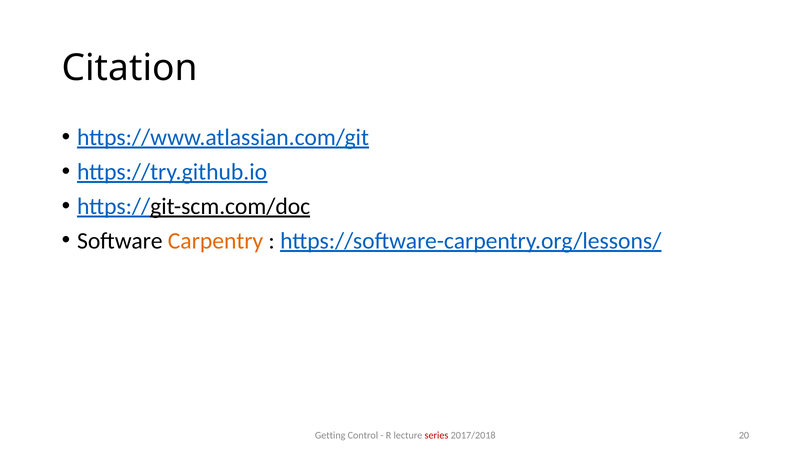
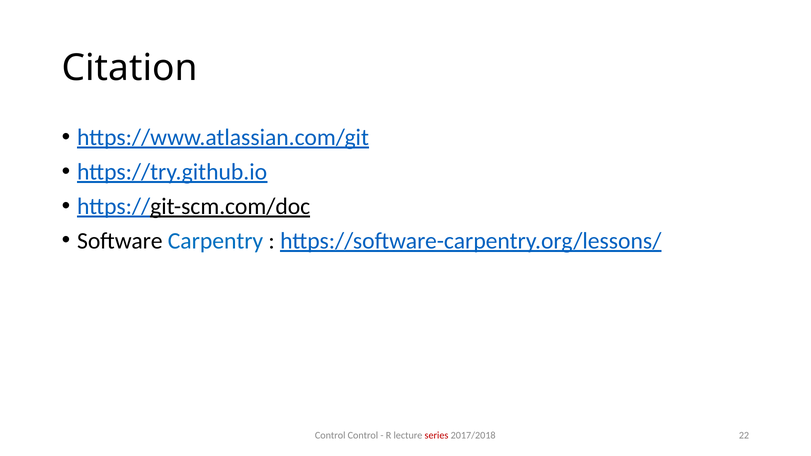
Carpentry colour: orange -> blue (215, 241)
Getting: Getting -> Control (330, 436)
20: 20 -> 22 (744, 436)
